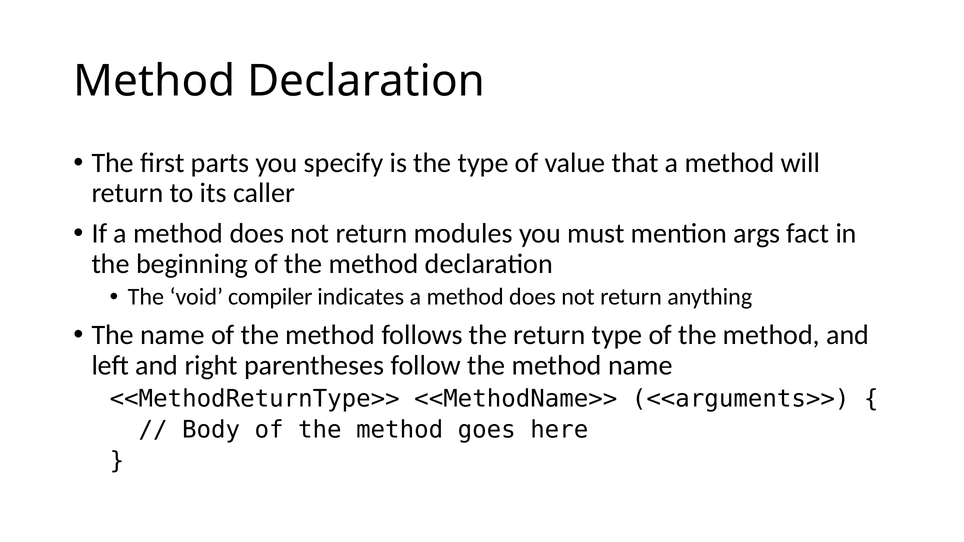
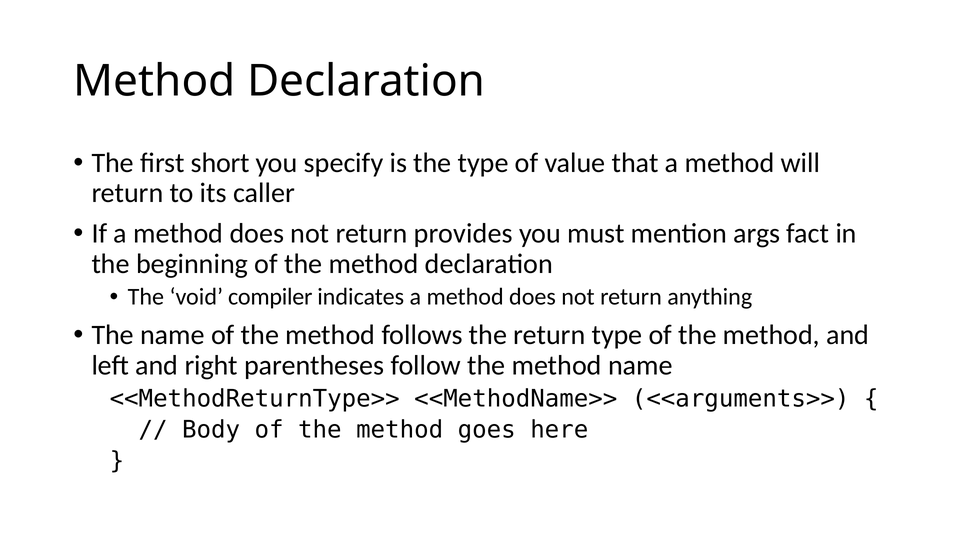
parts: parts -> short (220, 163)
modules: modules -> provides (463, 234)
